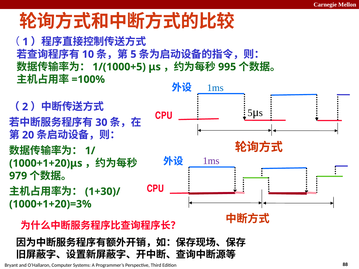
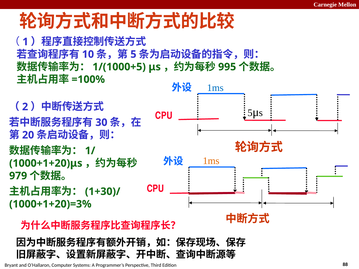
1ms colour: purple -> orange (211, 161)
